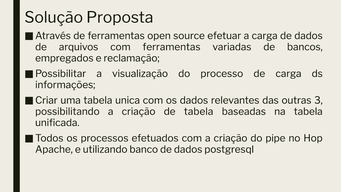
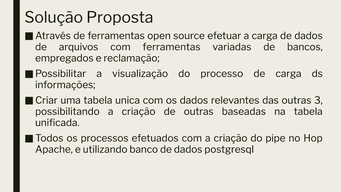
de tabela: tabela -> outras (199, 111)
